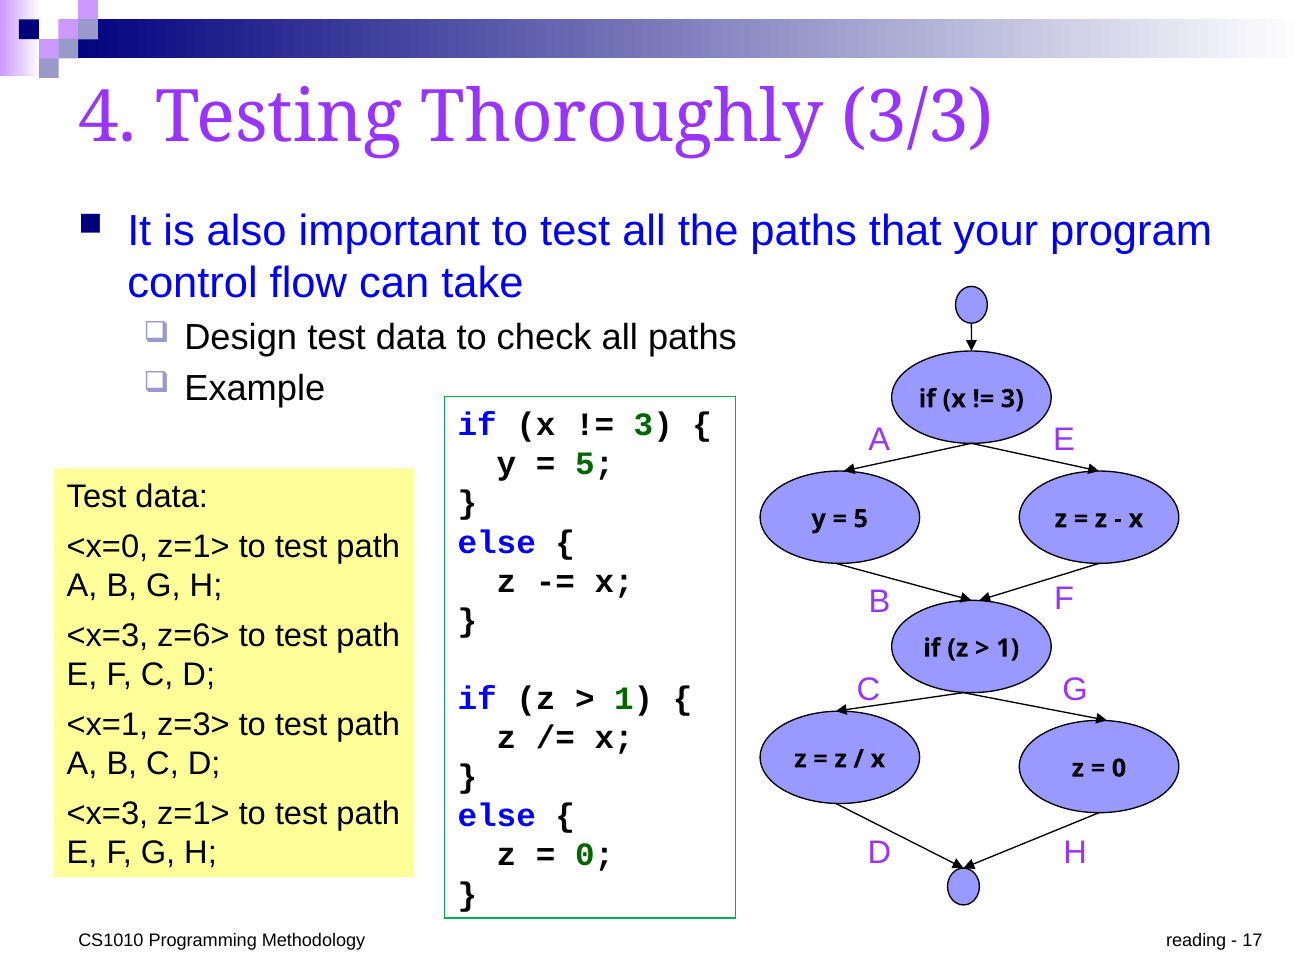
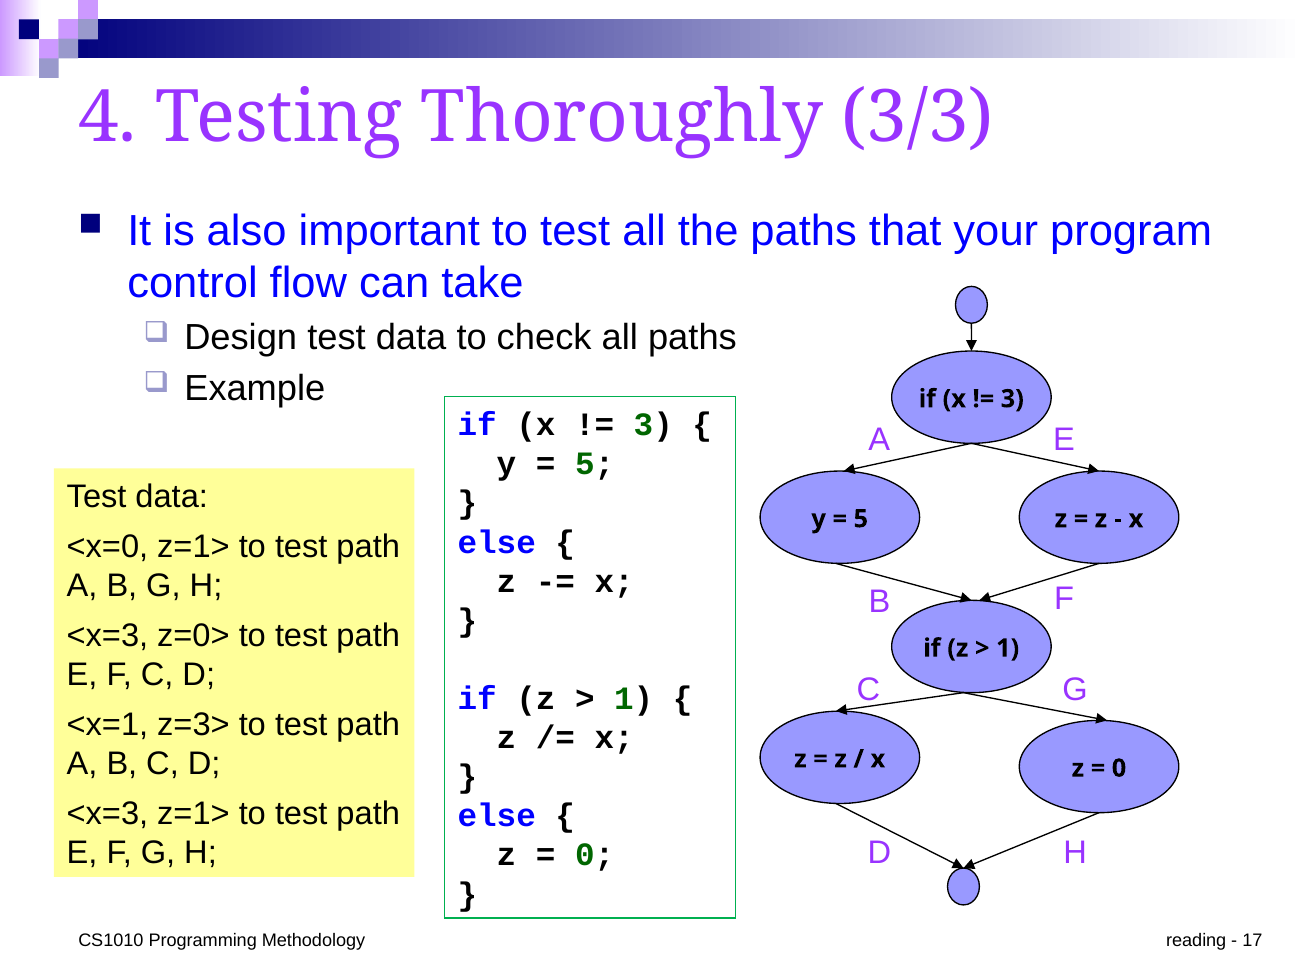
z=6>: z=6> -> z=0> (193, 636)
